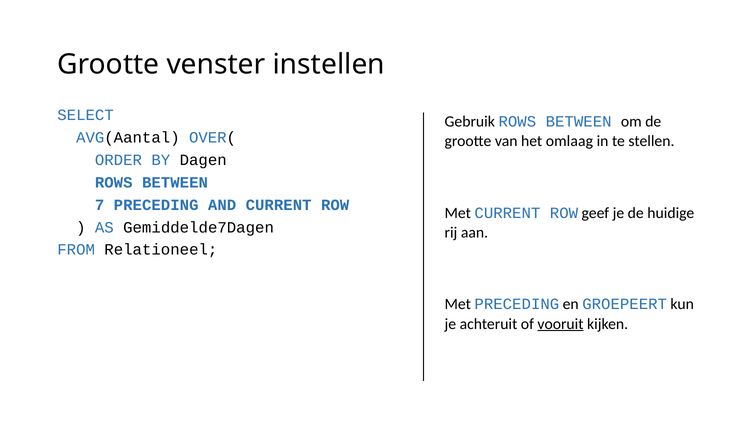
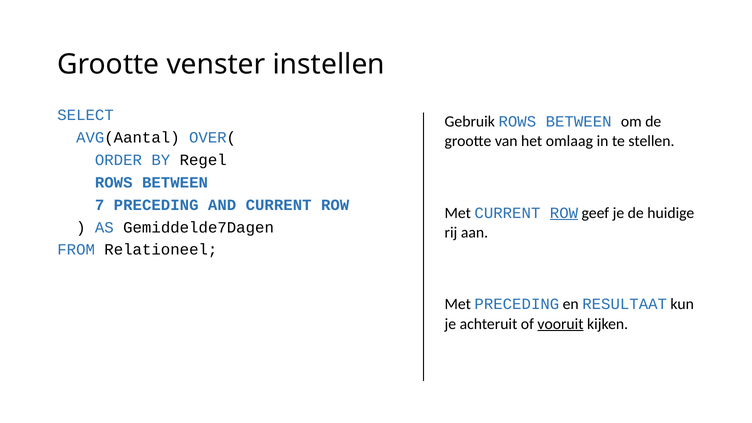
Dagen: Dagen -> Regel (203, 160)
ROW underline: none -> present (564, 213)
GROEPEERT: GROEPEERT -> RESULTAAT (625, 304)
